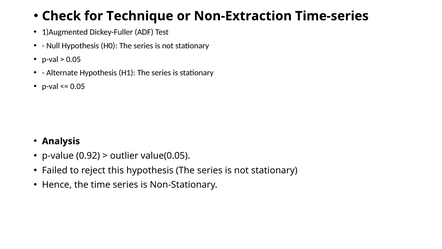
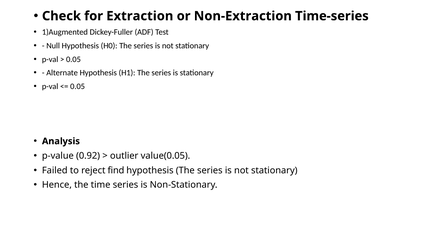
Technique: Technique -> Extraction (140, 16)
this: this -> find (116, 170)
